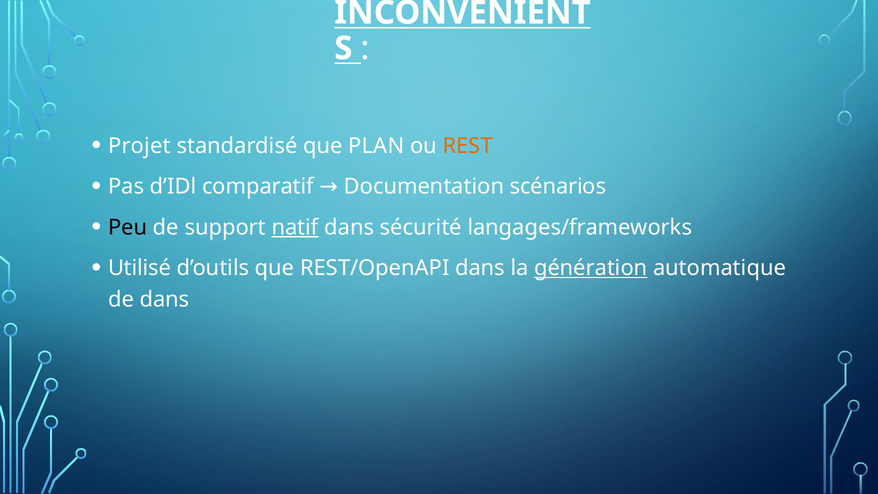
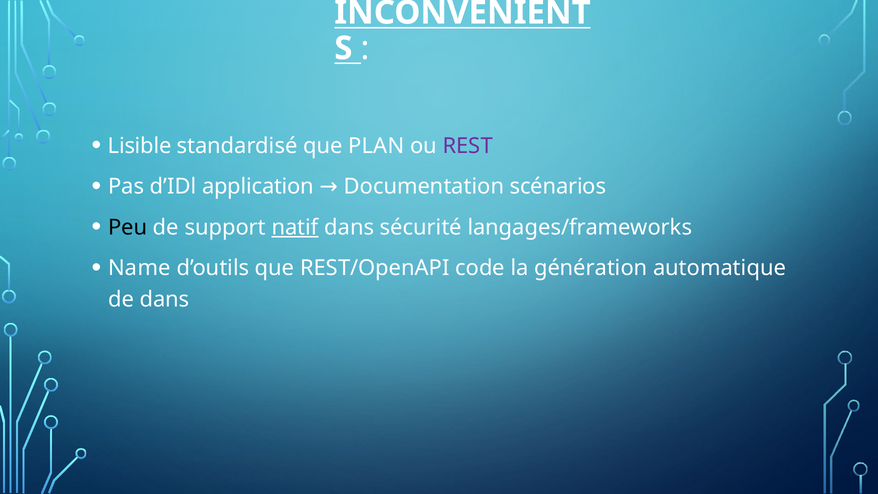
Projet: Projet -> Lisible (140, 146)
REST colour: orange -> purple (468, 146)
comparatif: comparatif -> application (258, 187)
Utilisé: Utilisé -> Name (139, 268)
REST/OpenAPI dans: dans -> code (480, 268)
génération underline: present -> none (591, 268)
